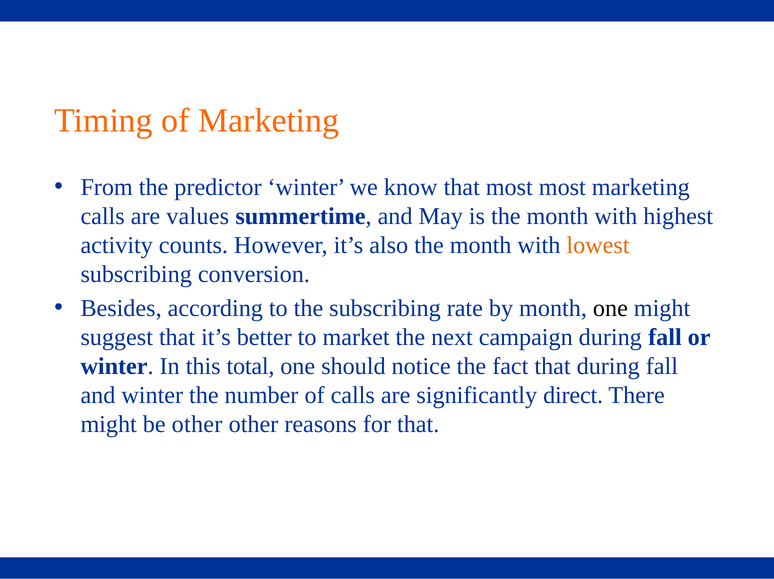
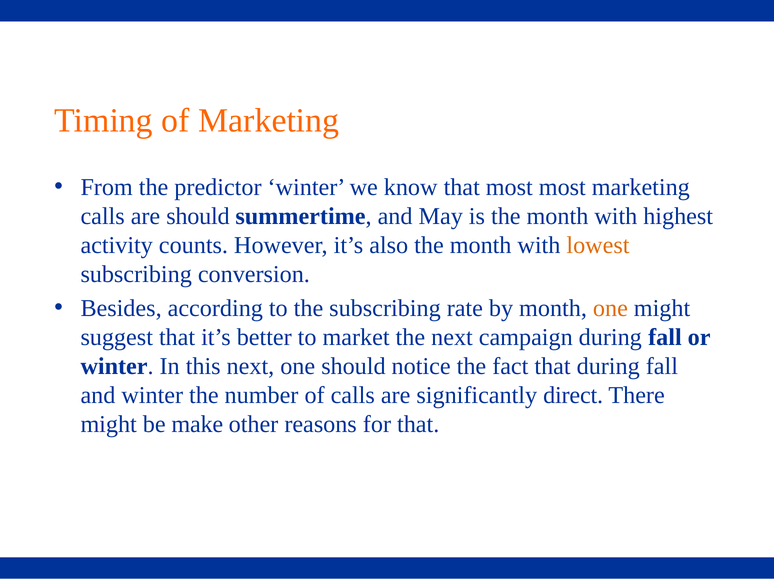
are values: values -> should (198, 216)
one colour: black -> orange (610, 308)
this total: total -> next (250, 366)
be other: other -> make (197, 424)
